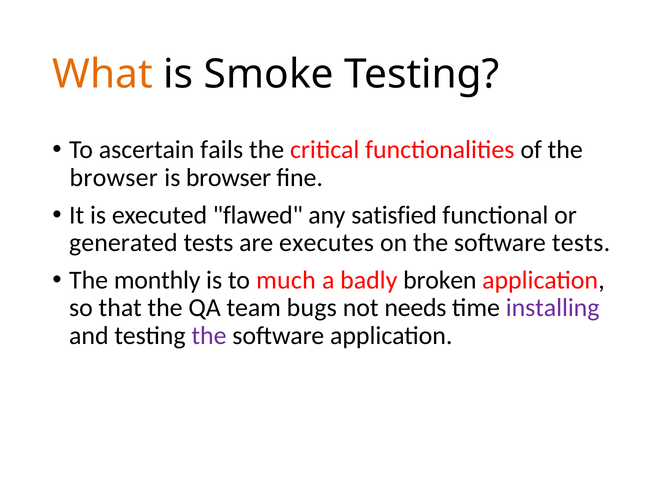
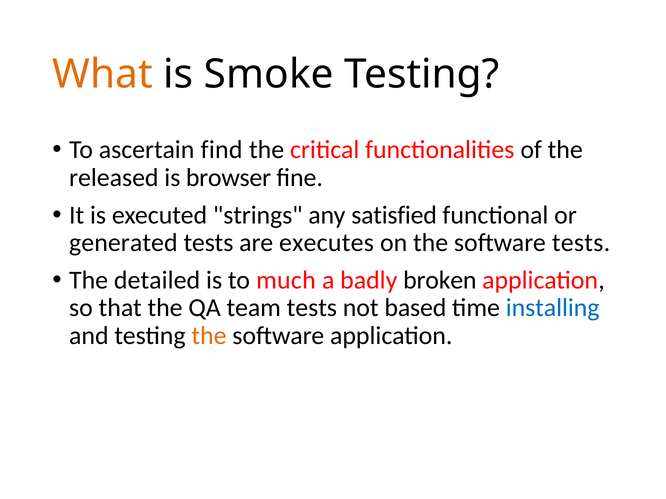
fails: fails -> find (222, 150)
browser: browser -> released (114, 178)
flawed: flawed -> strings (258, 215)
monthly: monthly -> detailed (157, 280)
team bugs: bugs -> tests (312, 308)
needs: needs -> based (415, 308)
installing colour: purple -> blue (553, 308)
the colour: purple -> orange (209, 336)
